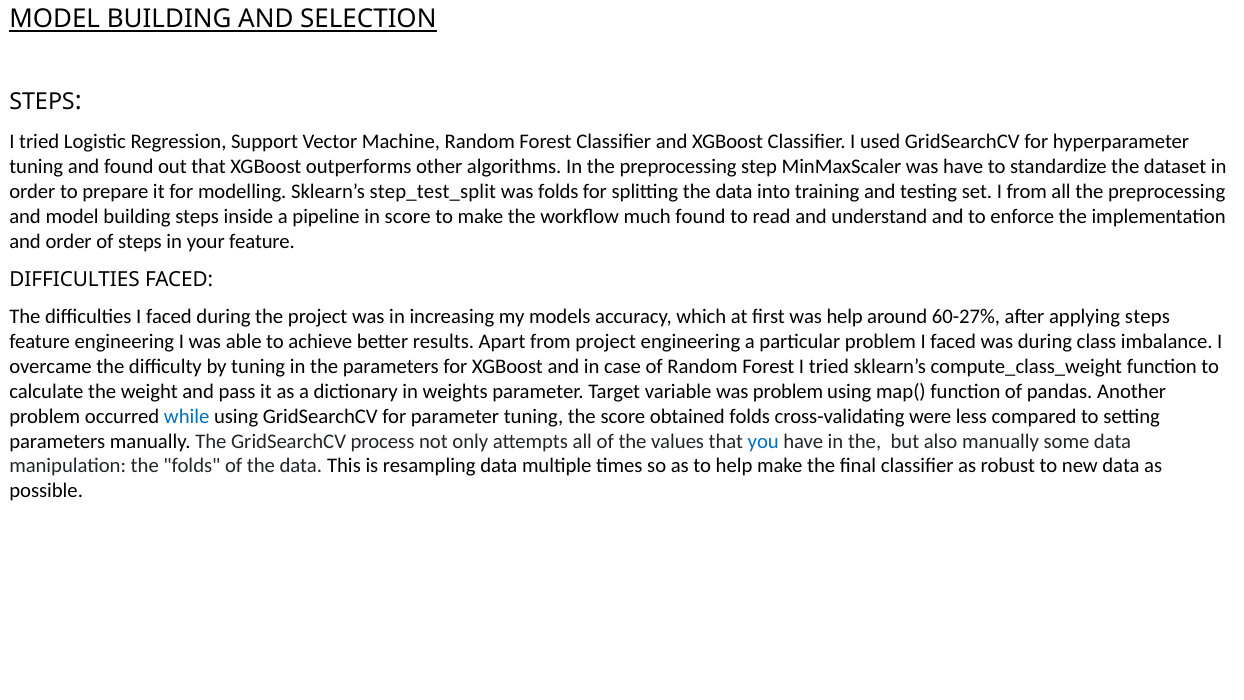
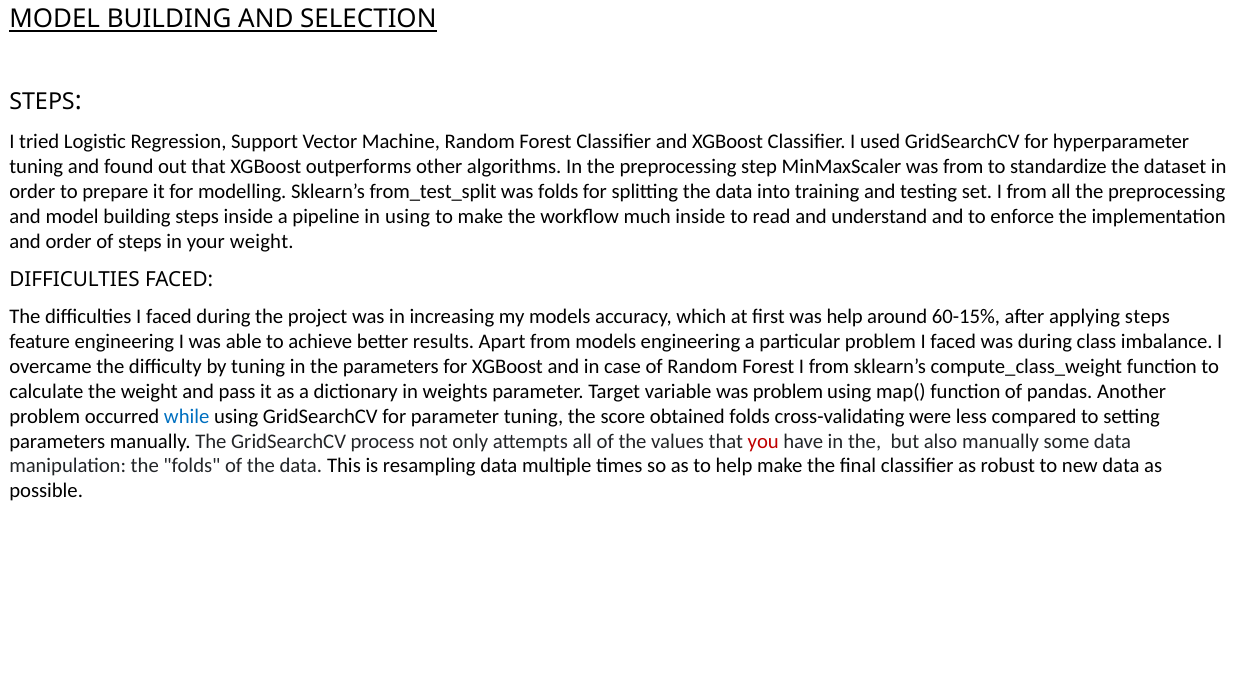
was have: have -> from (963, 167)
step_test_split: step_test_split -> from_test_split (433, 192)
in score: score -> using (408, 216)
much found: found -> inside (700, 216)
your feature: feature -> weight (262, 241)
60-27%: 60-27% -> 60-15% (966, 317)
from project: project -> models (606, 342)
Forest I tried: tried -> from (829, 367)
you colour: blue -> red (763, 441)
